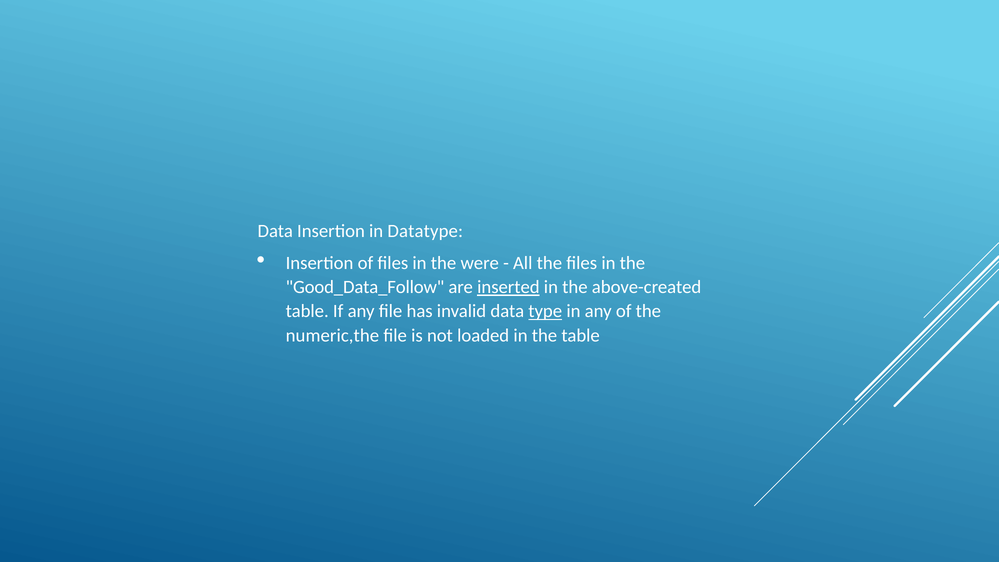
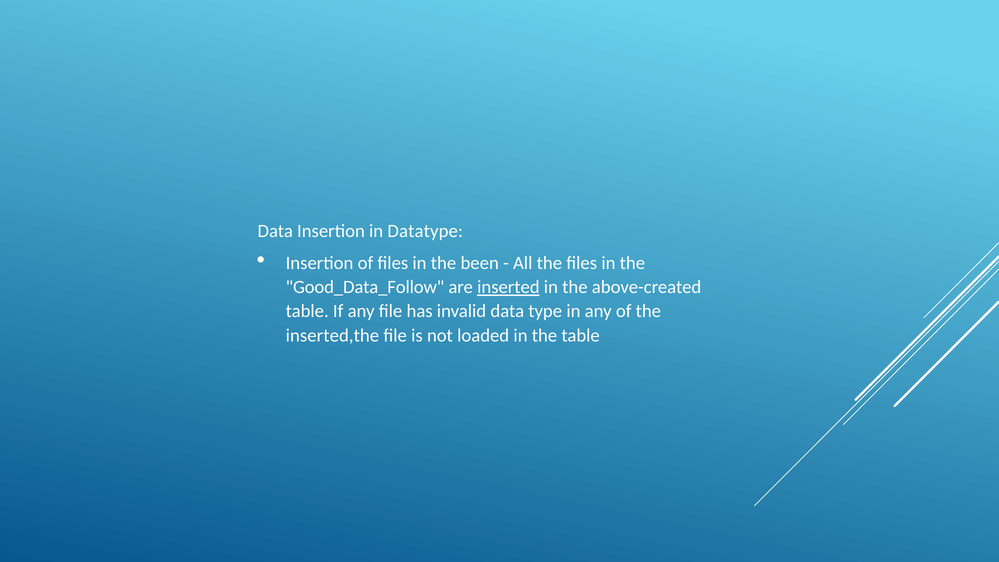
were: were -> been (480, 263)
type underline: present -> none (545, 311)
numeric,the: numeric,the -> inserted,the (332, 335)
